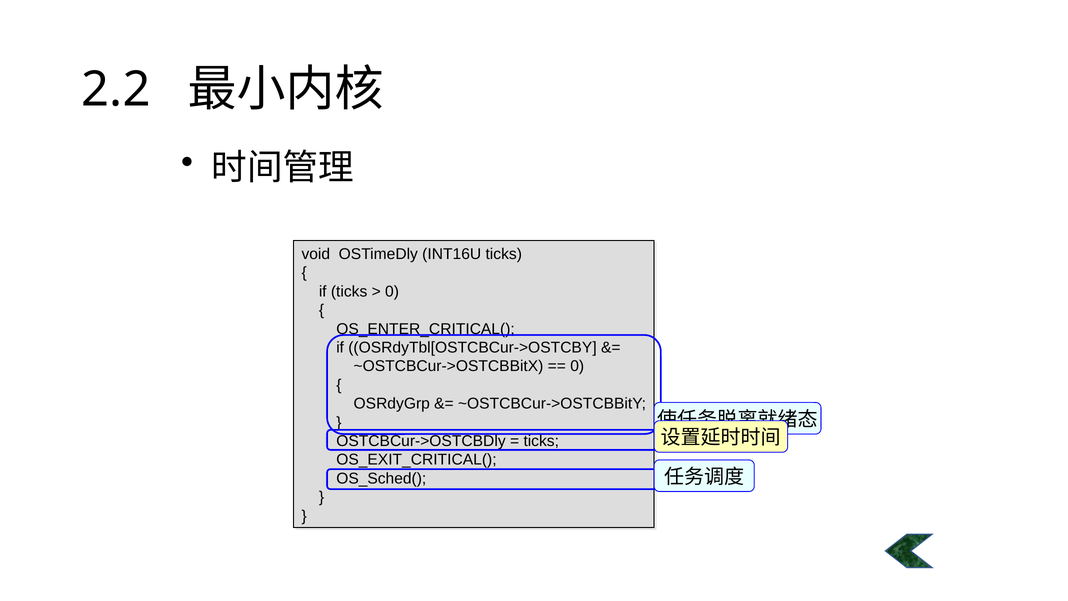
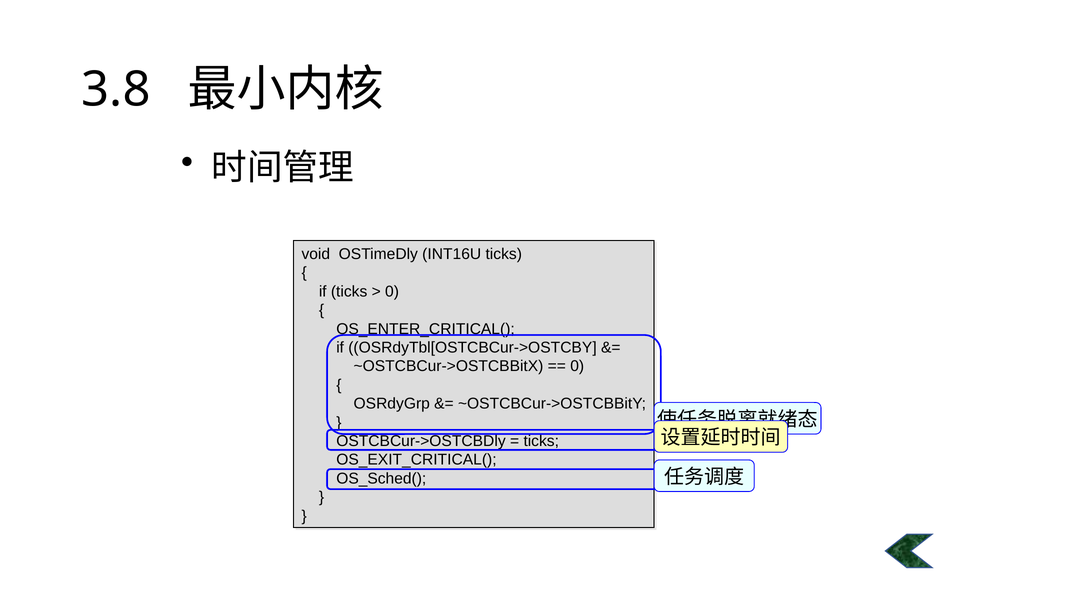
2.2: 2.2 -> 3.8 (116, 90)
